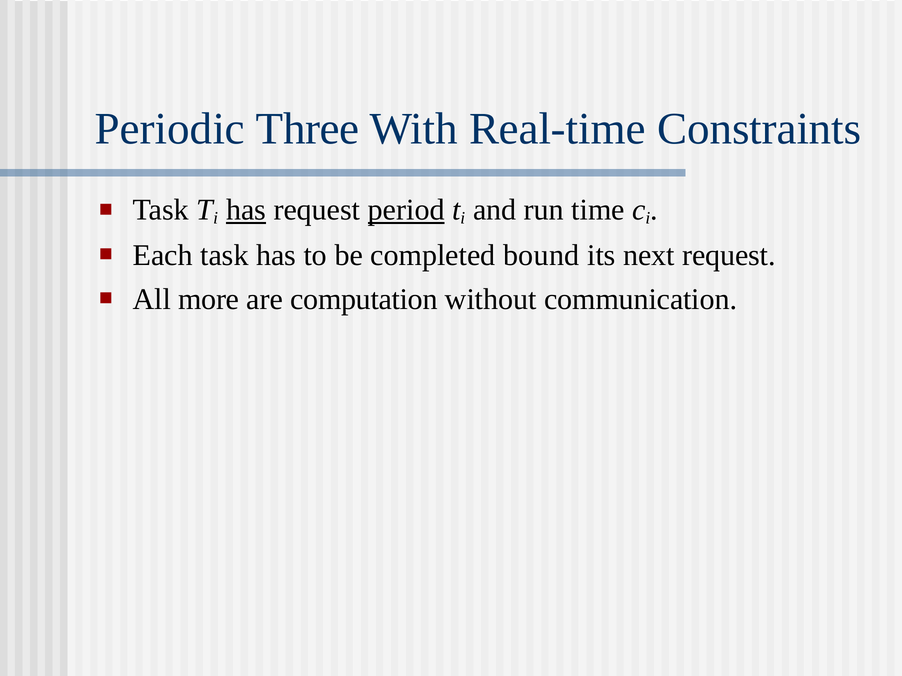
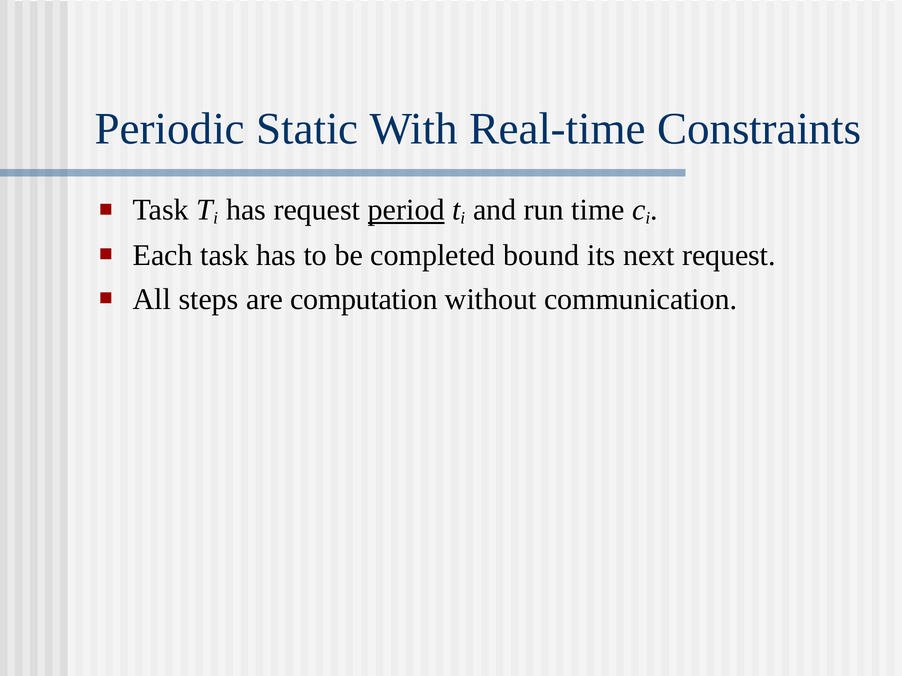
Three: Three -> Static (307, 129)
has underline: present -> none (246, 210)
more: more -> steps (209, 299)
